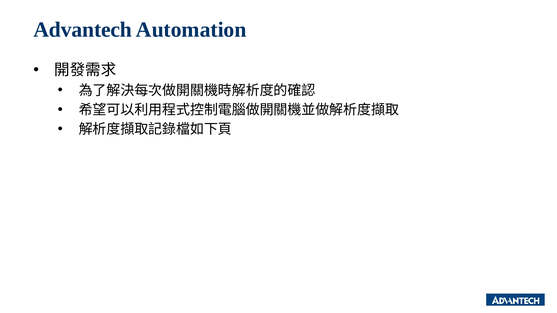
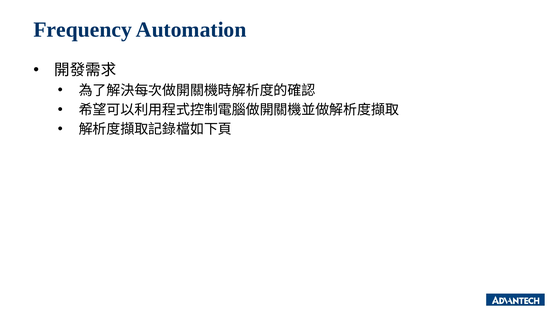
Advantech: Advantech -> Frequency (83, 30)
